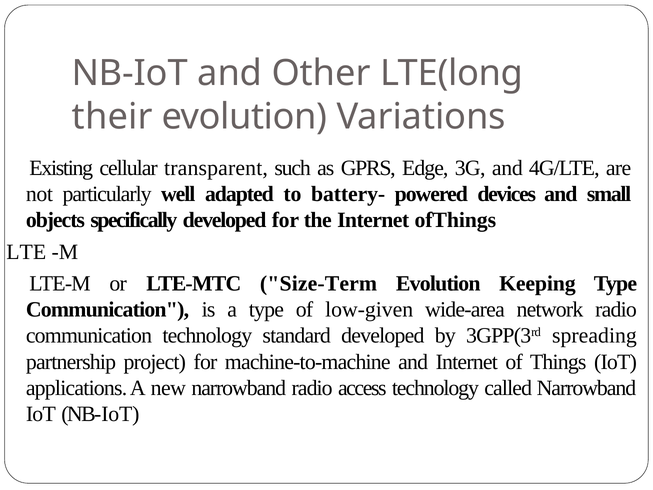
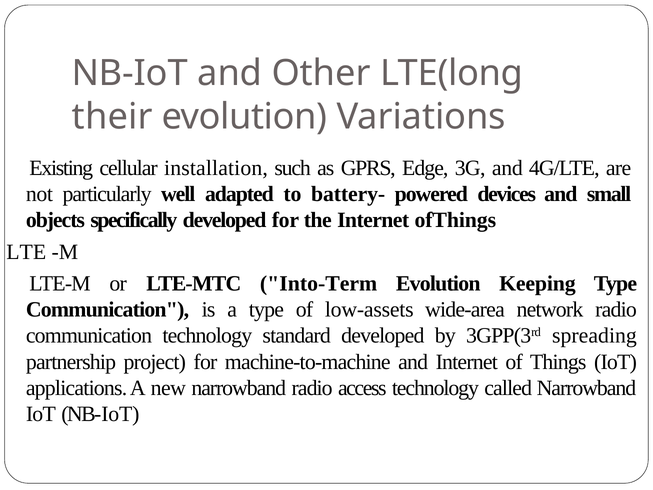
transparent: transparent -> installation (216, 168)
Size-Term: Size-Term -> Into-Term (319, 283)
low-given: low-given -> low-assets (369, 309)
